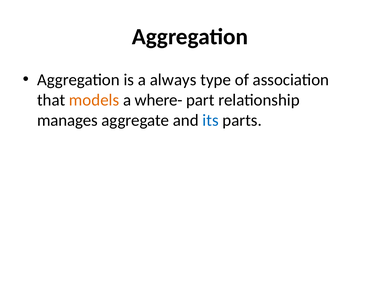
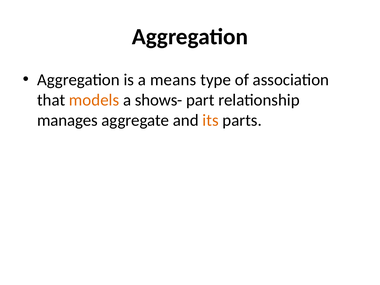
always: always -> means (173, 80)
where-: where- -> shows- (159, 100)
its colour: blue -> orange (211, 120)
